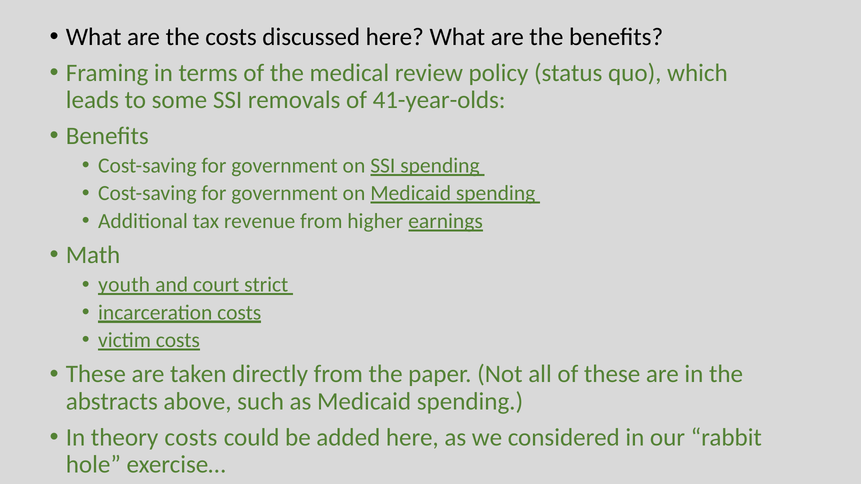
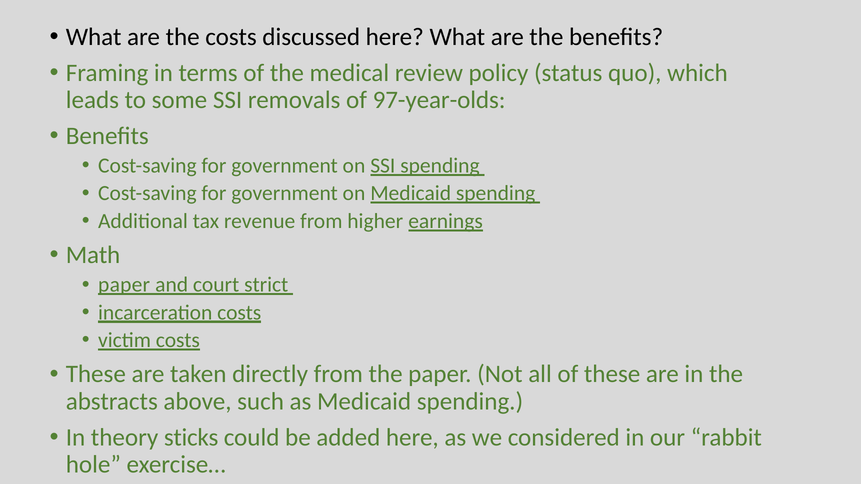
41-year-olds: 41-year-olds -> 97-year-olds (439, 100)
youth: youth -> paper (124, 285)
theory costs: costs -> sticks (191, 438)
